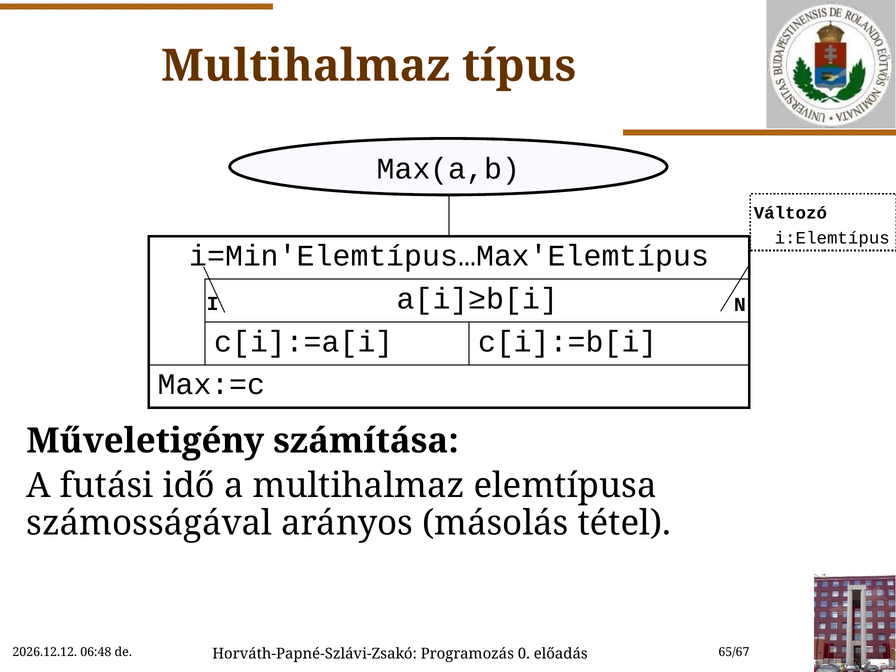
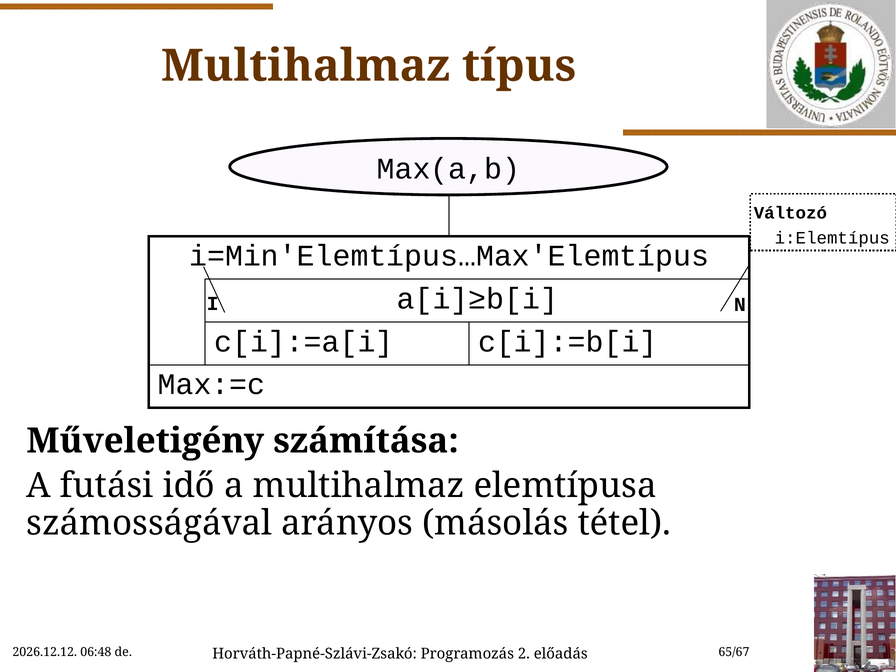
0: 0 -> 2 (524, 654)
